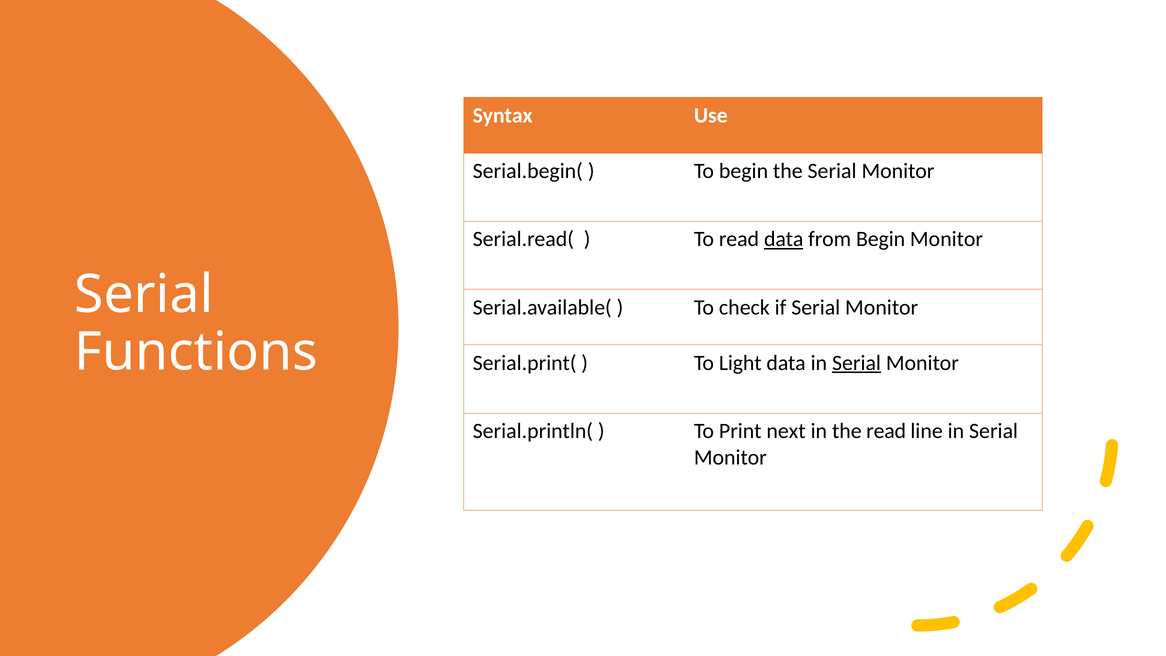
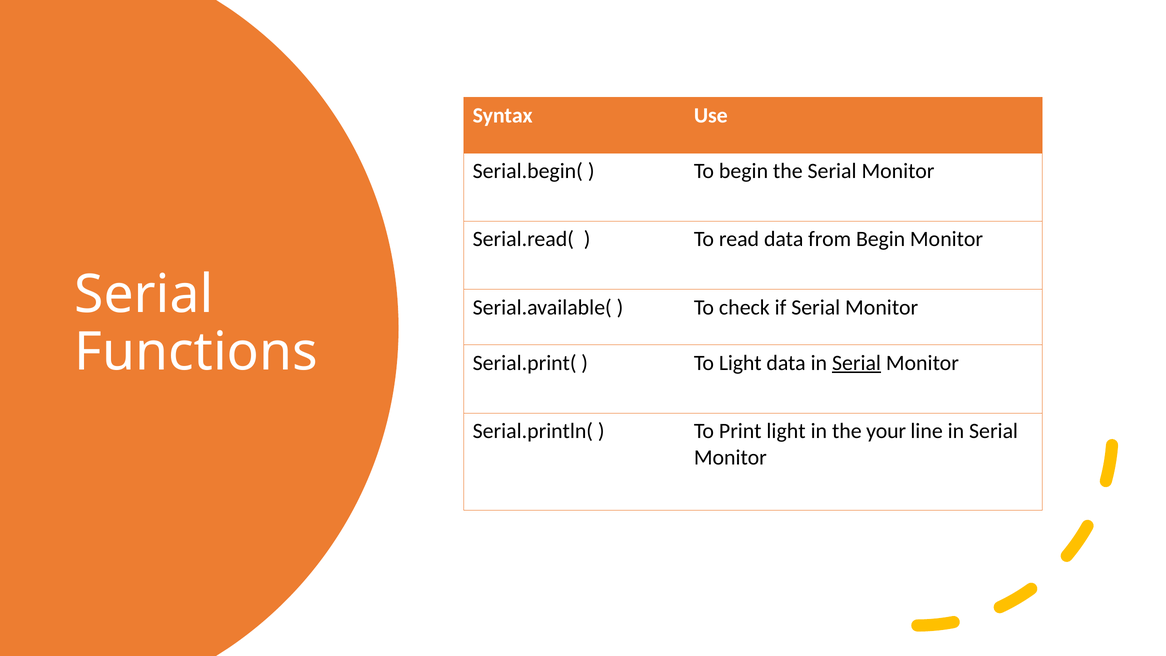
data underline: present -> none (784, 239)
Print next: next -> light (786, 431)
the read: read -> your (886, 431)
